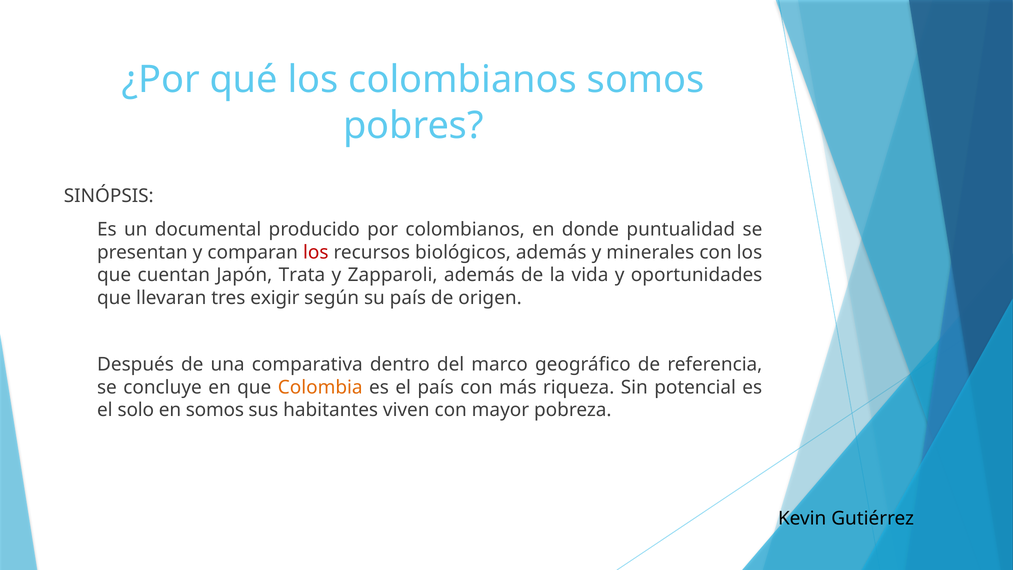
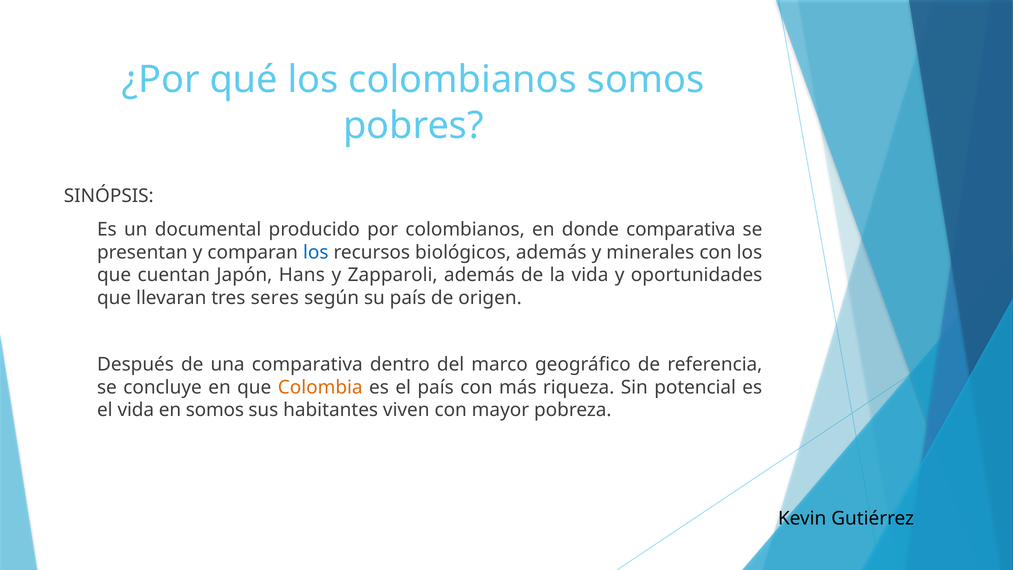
donde puntualidad: puntualidad -> comparativa (681, 229)
los colour: red -> blue (316, 252)
Trata: Trata -> Hans (302, 275)
exigir: exigir -> seres (275, 298)
el solo: solo -> vida (136, 410)
